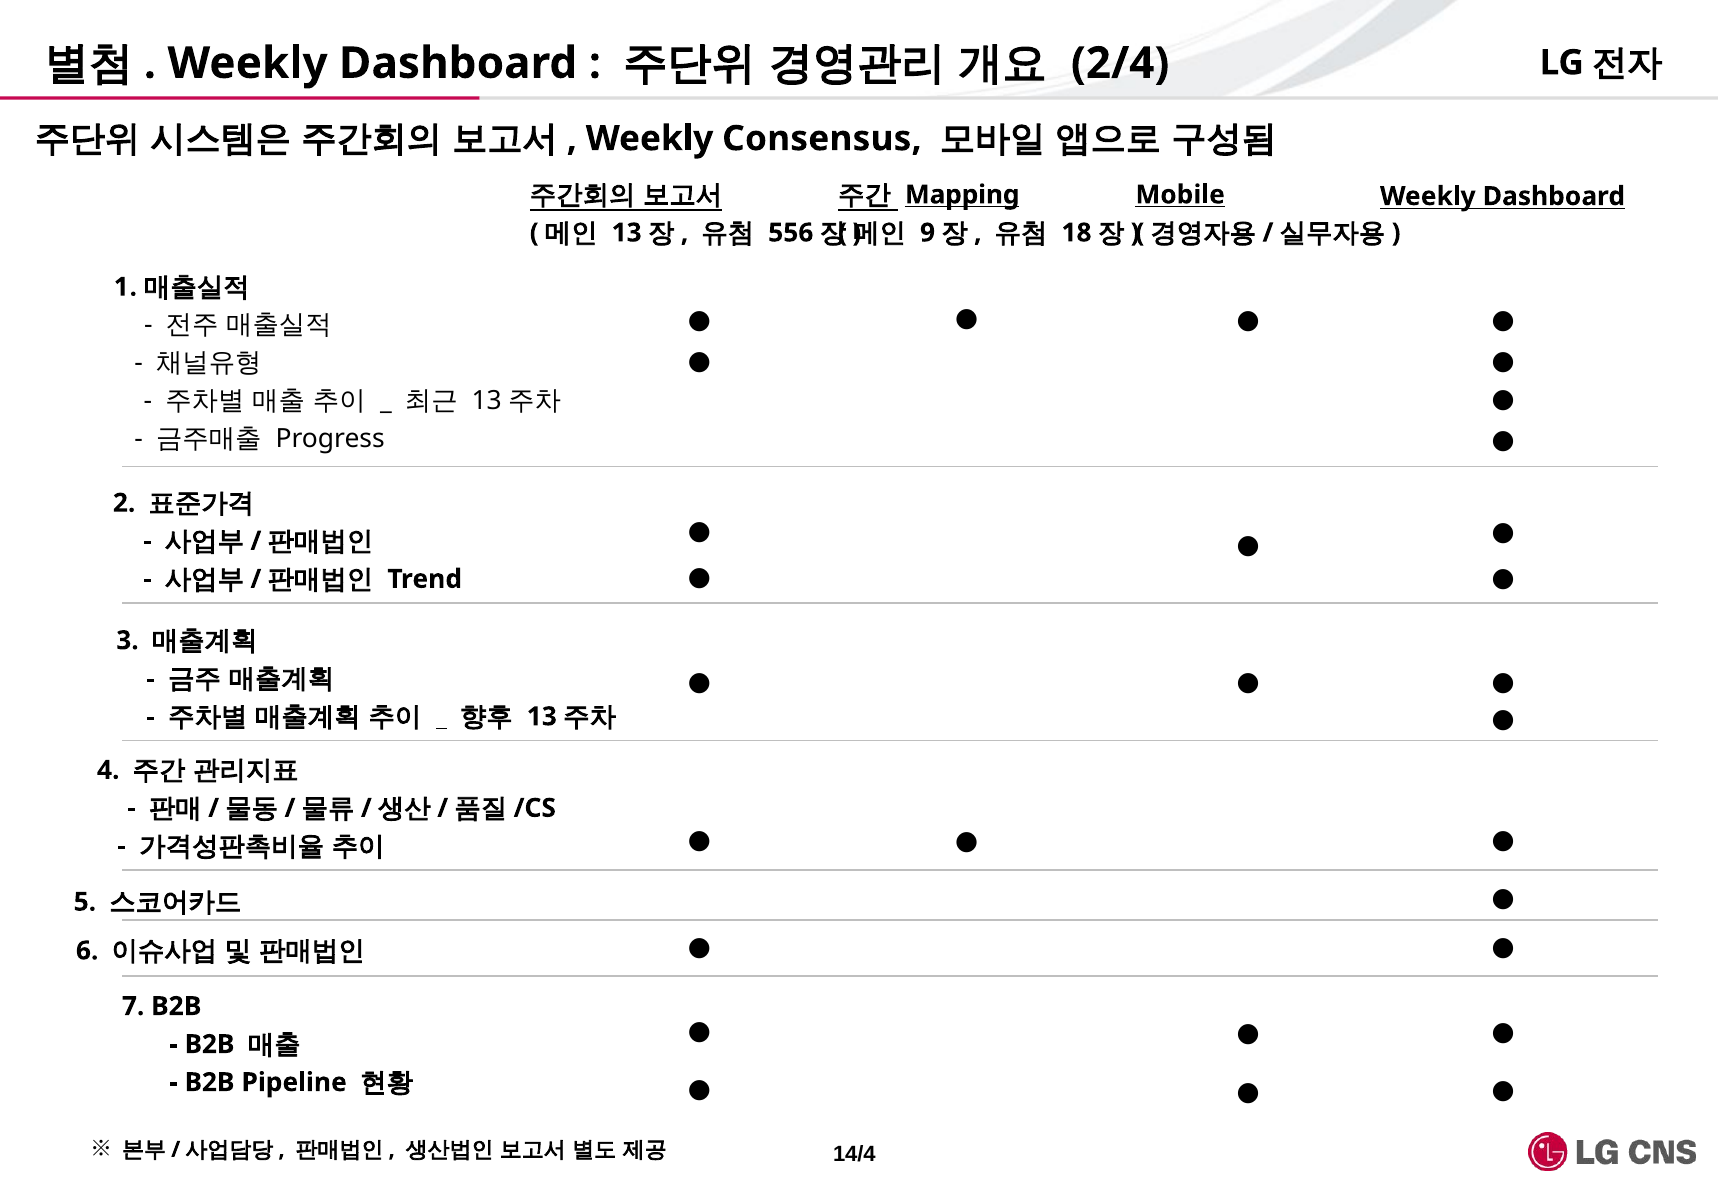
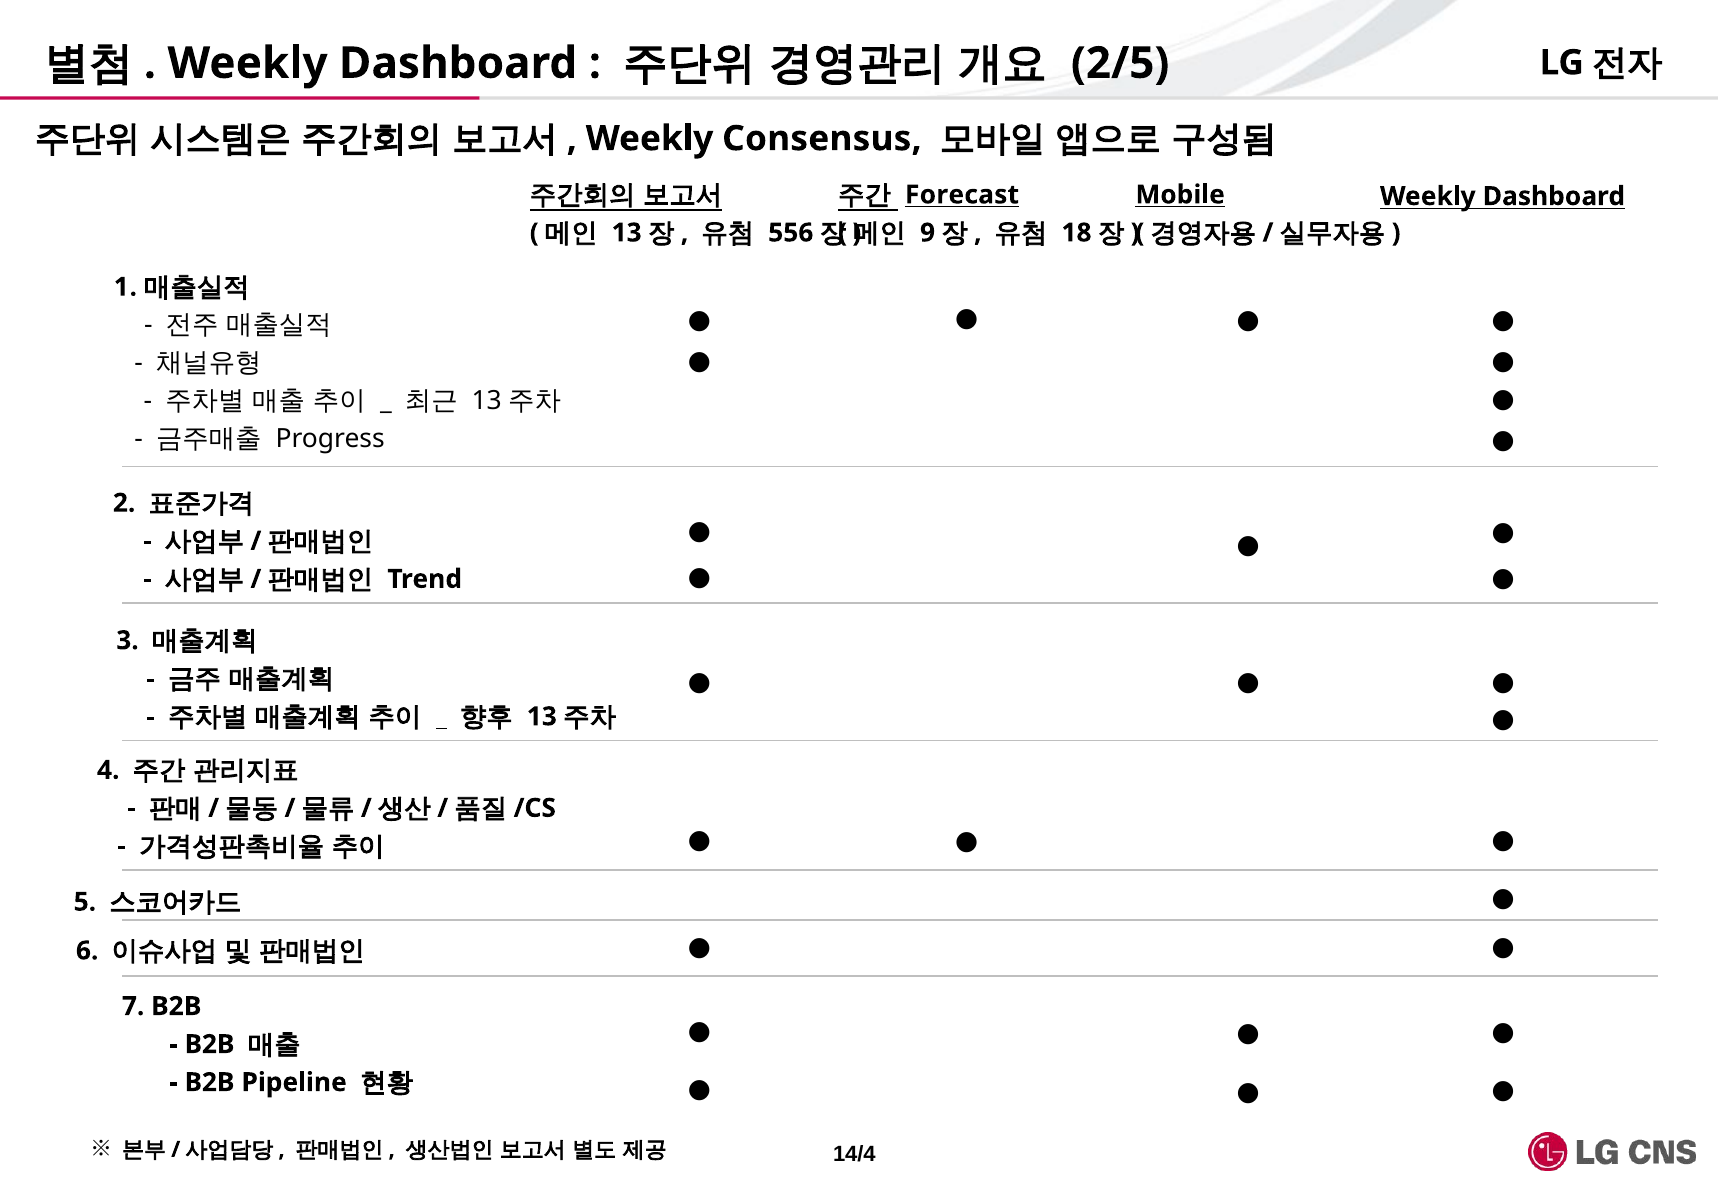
2/4: 2/4 -> 2/5 (1120, 63)
Mapping: Mapping -> Forecast (962, 195)
